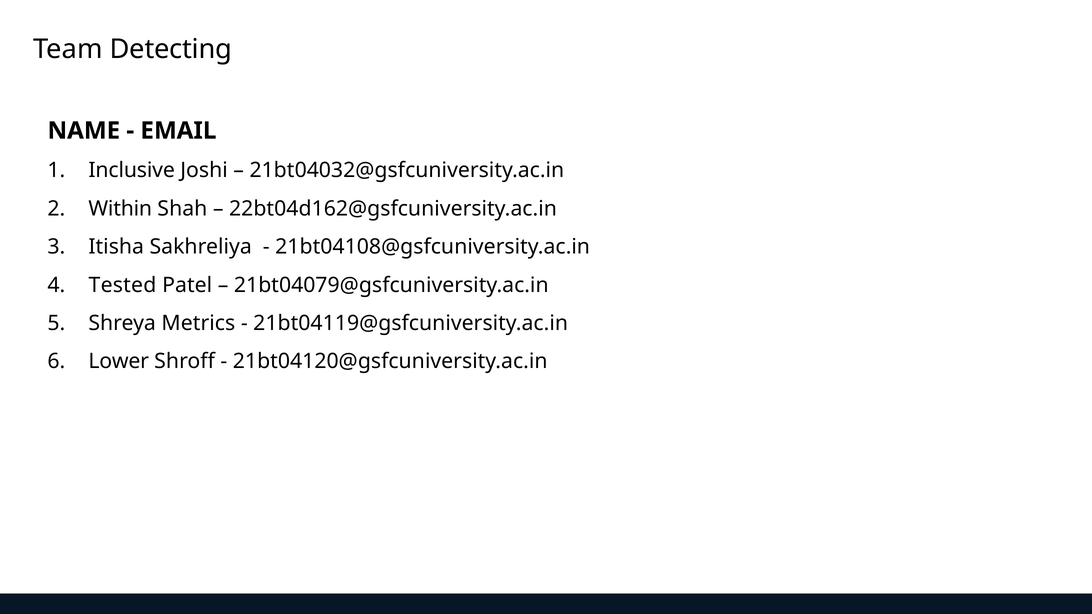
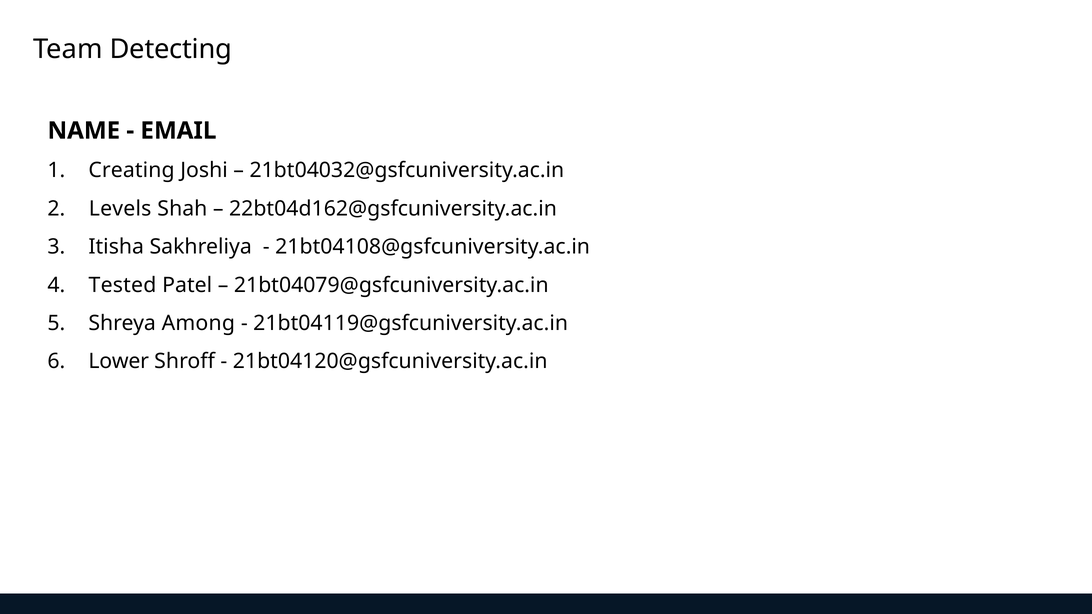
Inclusive: Inclusive -> Creating (132, 171)
Within: Within -> Levels (120, 209)
Metrics: Metrics -> Among (198, 323)
